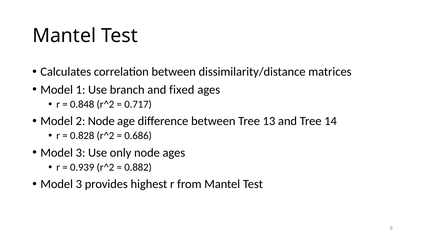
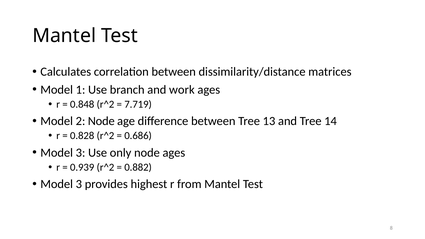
fixed: fixed -> work (182, 90)
0.717: 0.717 -> 7.719 (138, 104)
